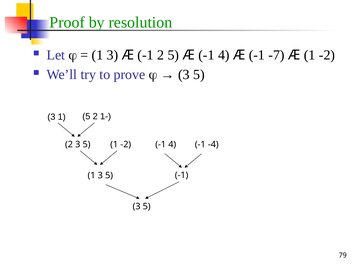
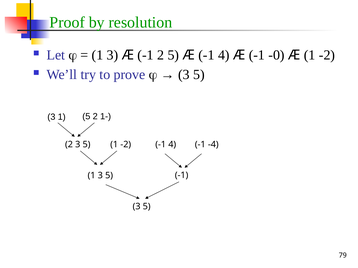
-7: -7 -> -0 (277, 55)
